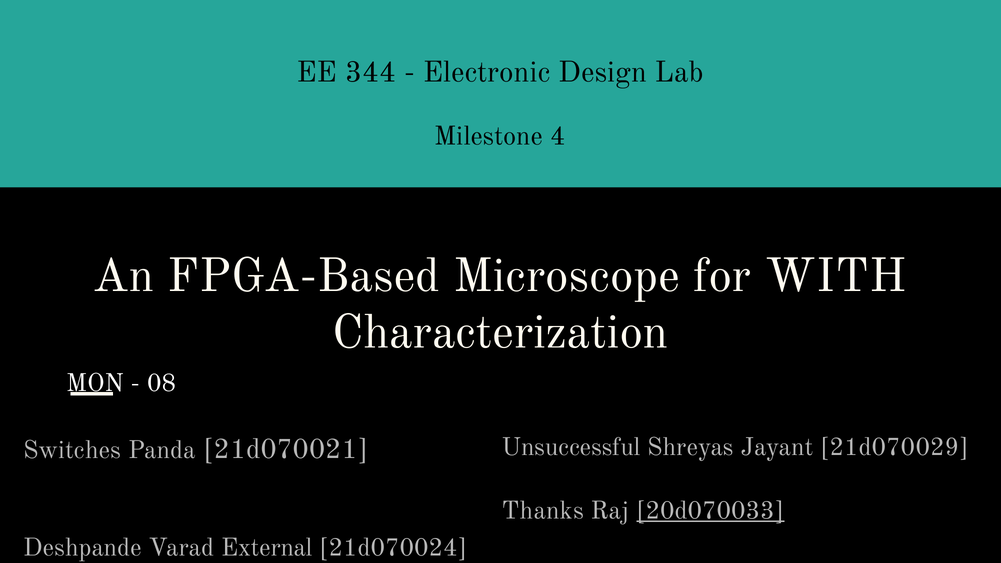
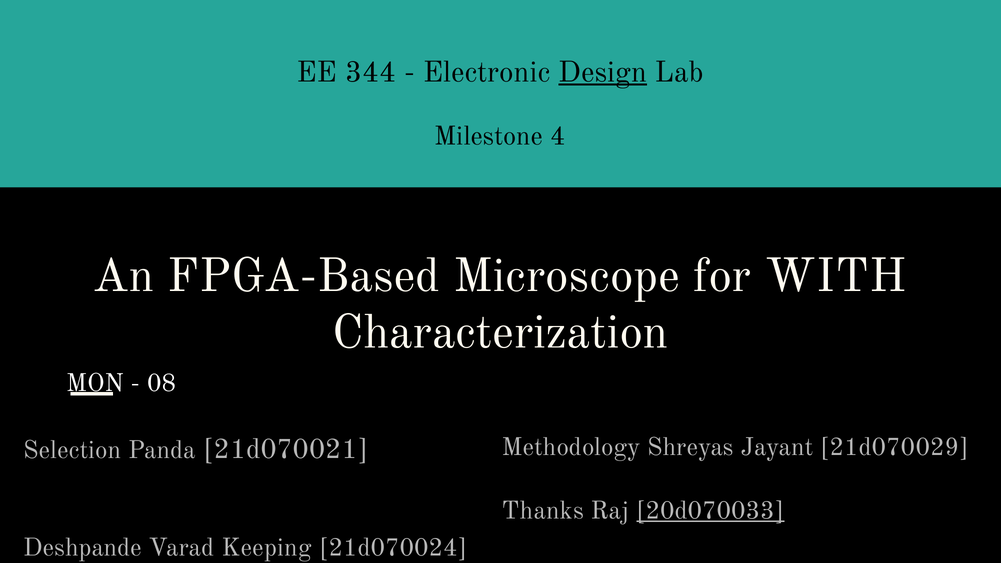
Design underline: none -> present (603, 72)
Unsuccessful: Unsuccessful -> Methodology (571, 447)
Switches: Switches -> Selection (72, 450)
External: External -> Keeping (267, 547)
